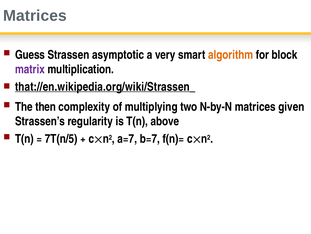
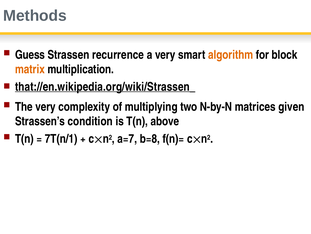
Matrices: Matrices -> Methods (35, 16)
asymptotic: asymptotic -> recurrence (118, 55)
matrix colour: purple -> orange (30, 69)
The then: then -> very (46, 106)
regularity: regularity -> condition (90, 121)
7T(n/5: 7T(n/5 -> 7T(n/1 (61, 138)
b=7: b=7 -> b=8 (150, 138)
